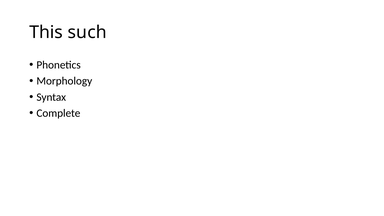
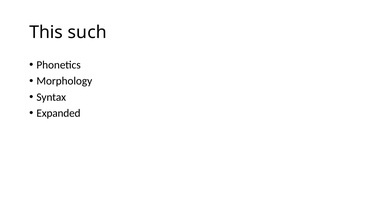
Complete: Complete -> Expanded (58, 113)
